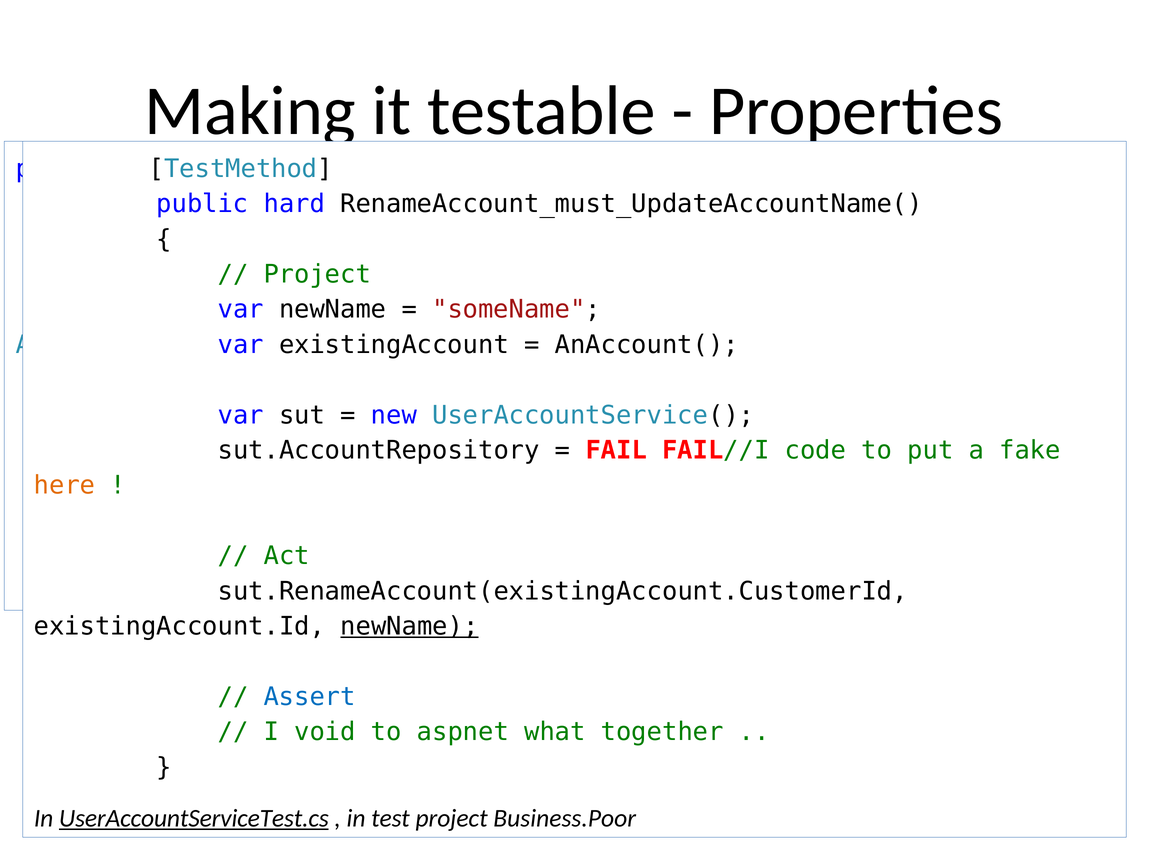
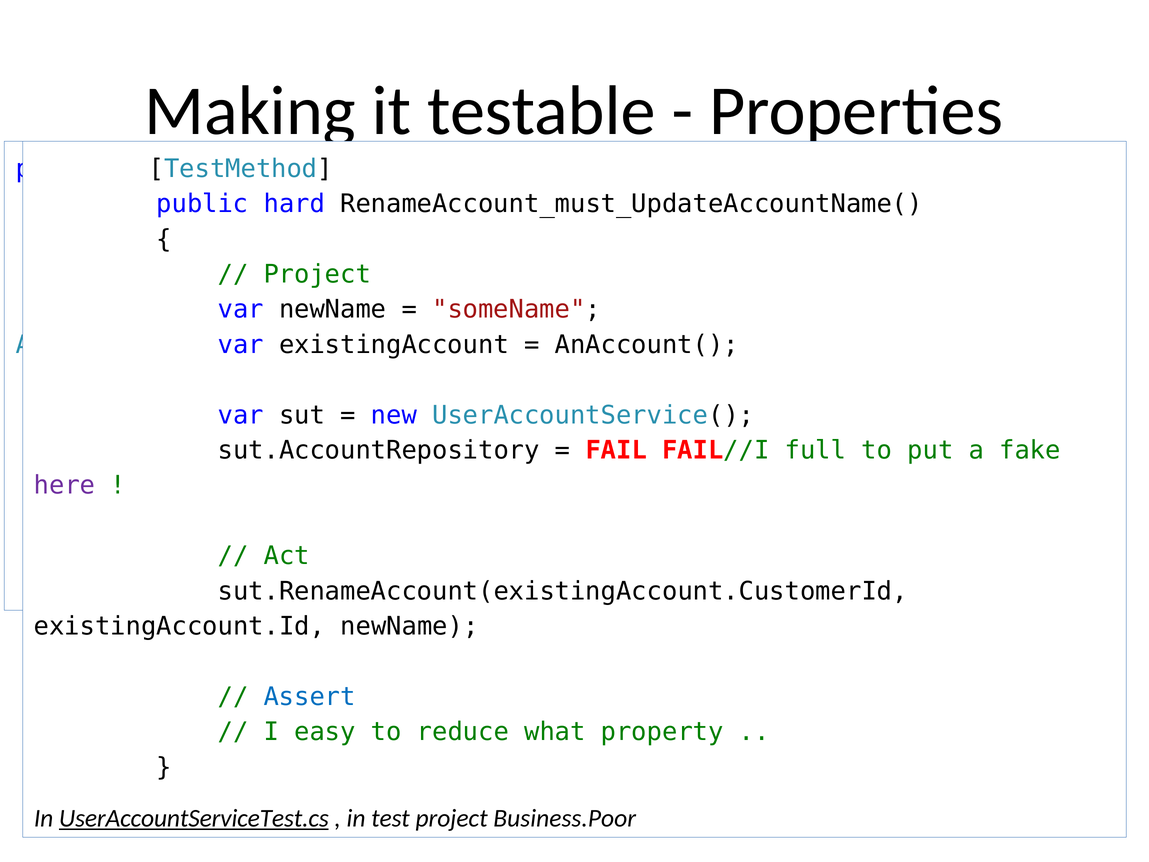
code: code -> full (815, 450)
here colour: orange -> purple (65, 485)
newName underline: present -> none (409, 626)
void: void -> easy (325, 732)
aspnet: aspnet -> reduce (463, 732)
what together: together -> property (662, 732)
